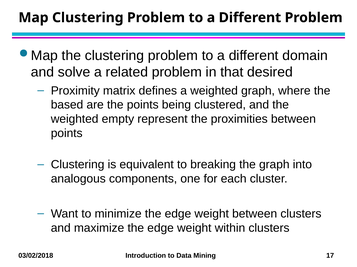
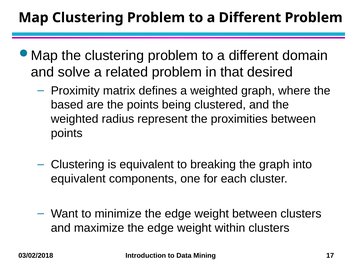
empty: empty -> radius (118, 119)
analogous: analogous -> equivalent (78, 179)
